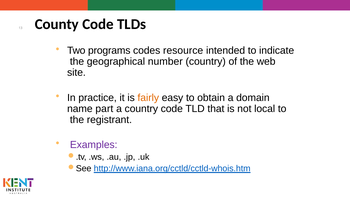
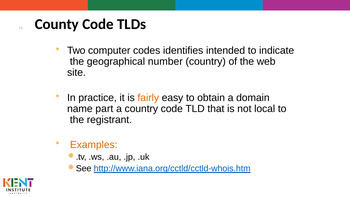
programs: programs -> computer (109, 51)
resource: resource -> identifies (183, 51)
Examples colour: purple -> orange (94, 145)
